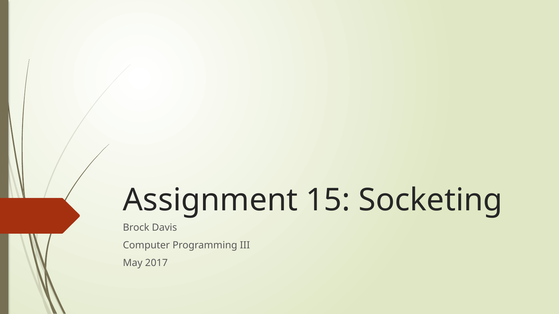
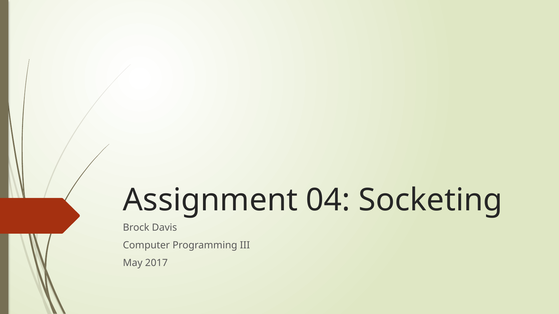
15: 15 -> 04 (328, 200)
